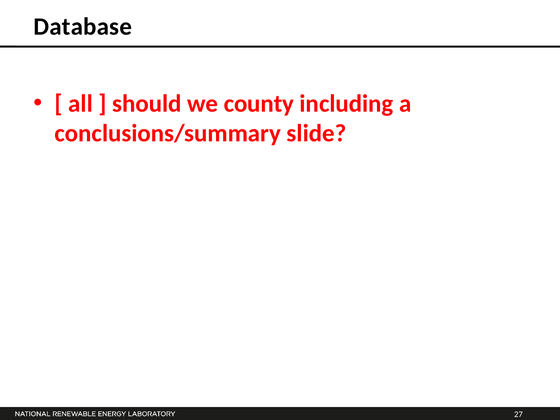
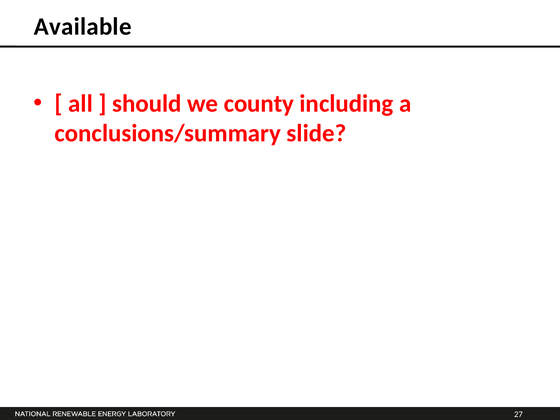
Database: Database -> Available (83, 27)
